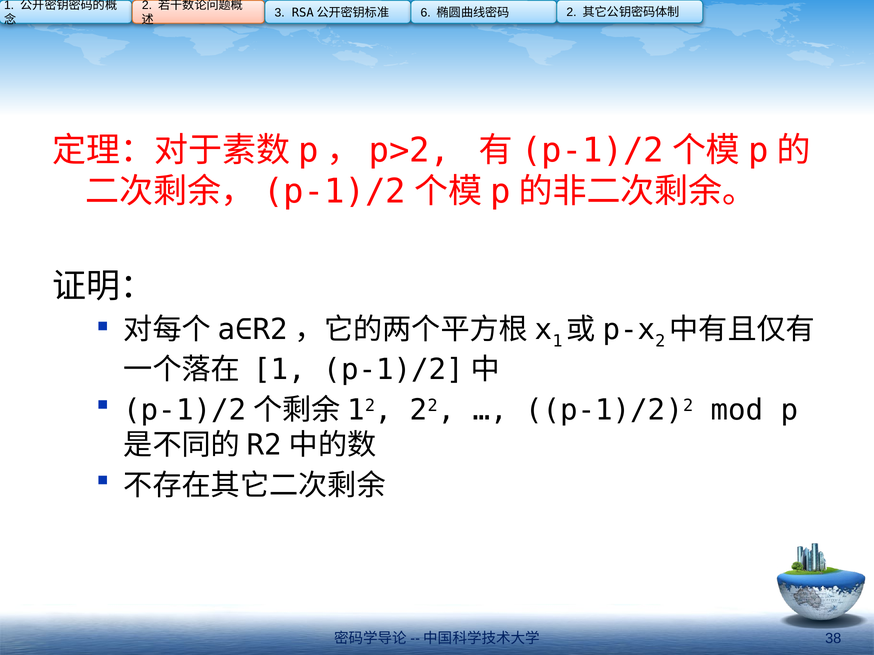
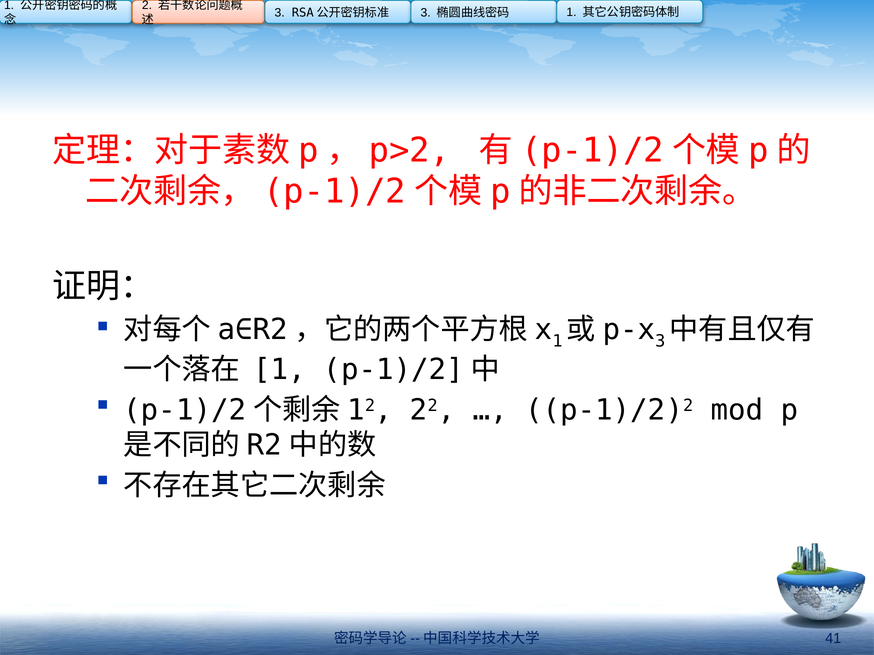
6: 6 -> 3 (426, 13)
2: 2 -> 1 (572, 12)
2: 2 -> 3 (660, 341)
38: 38 -> 41 (833, 639)
